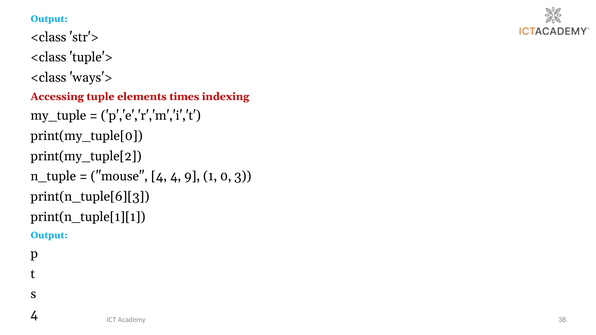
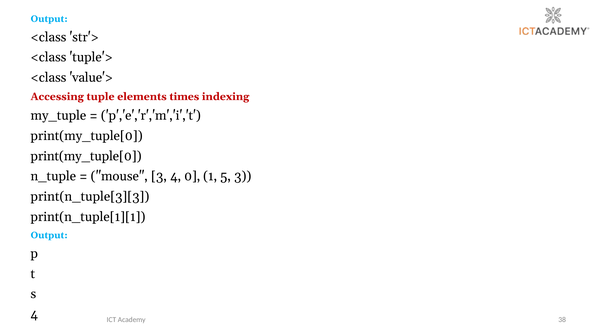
ways'>: ways'> -> value'> (91, 78)
print(my_tuple[2: print(my_tuple[2 -> print(my_tuple[0 (86, 156)
mouse 4: 4 -> 3 (159, 176)
9: 9 -> 0 (192, 176)
0: 0 -> 5 (226, 176)
print(n_tuple[6][3: print(n_tuple[6][3 -> print(n_tuple[3][3 (90, 197)
